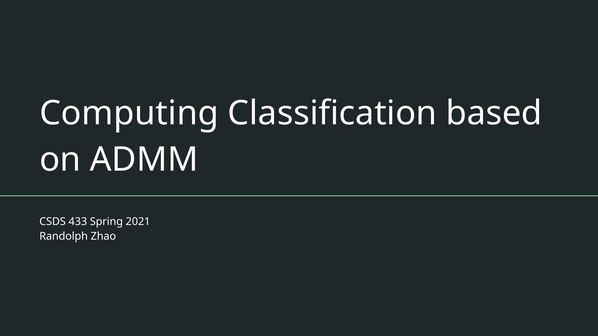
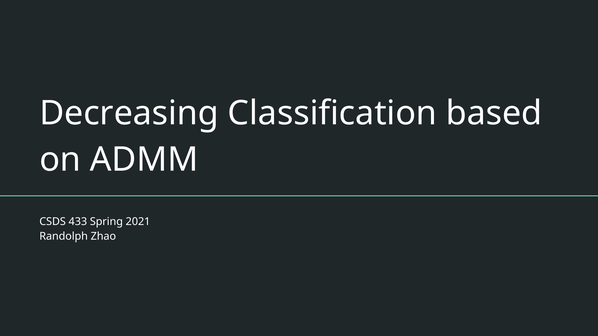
Computing: Computing -> Decreasing (129, 113)
